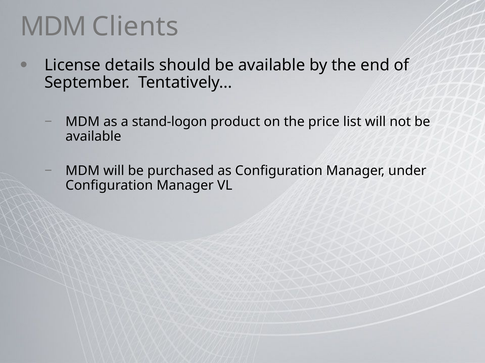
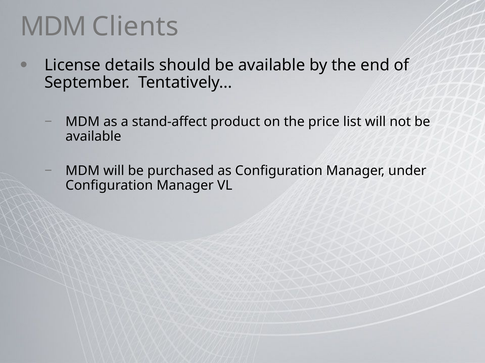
stand-logon: stand-logon -> stand-affect (169, 122)
